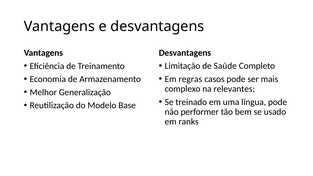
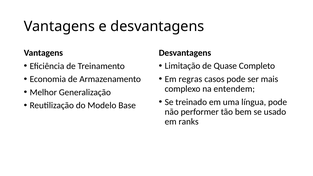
Saúde: Saúde -> Quase (225, 66)
relevantes: relevantes -> entendem (234, 89)
